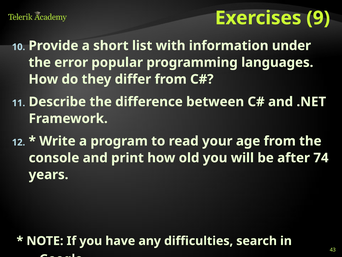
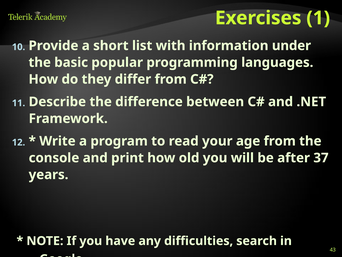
9: 9 -> 1 (318, 18)
error: error -> basic (71, 62)
74: 74 -> 37 (321, 158)
